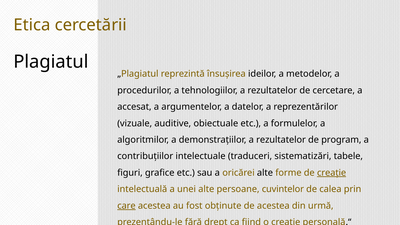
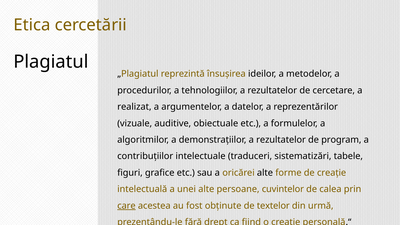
accesat: accesat -> realizat (134, 107)
creație underline: present -> none (332, 173)
de acestea: acestea -> textelor (273, 206)
